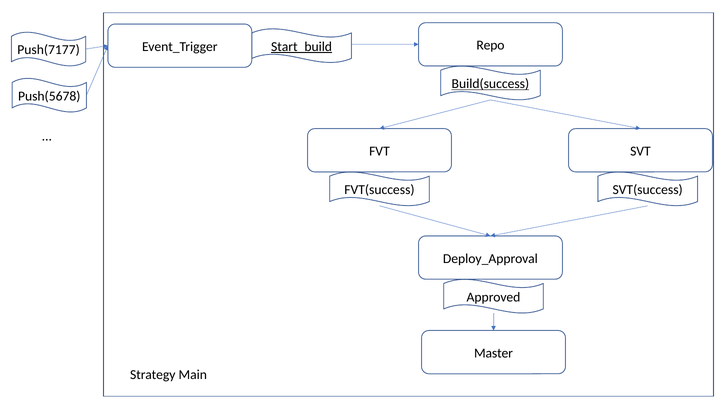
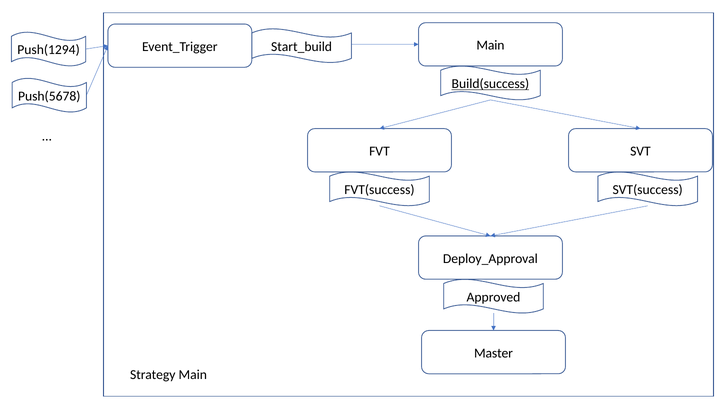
Repo: Repo -> Main (490, 45)
Start_build underline: present -> none (302, 47)
Push(7177: Push(7177 -> Push(1294 (49, 50)
